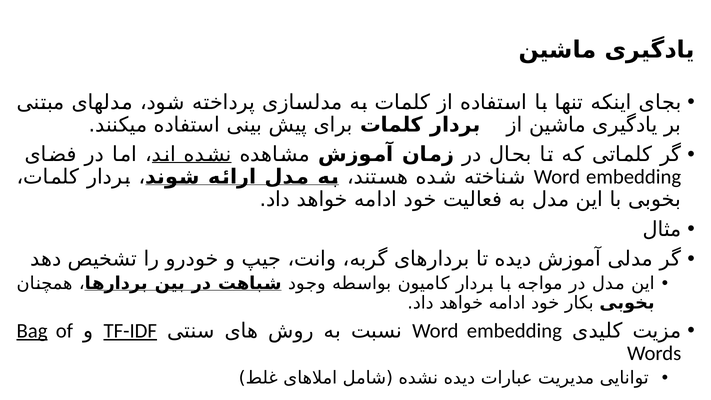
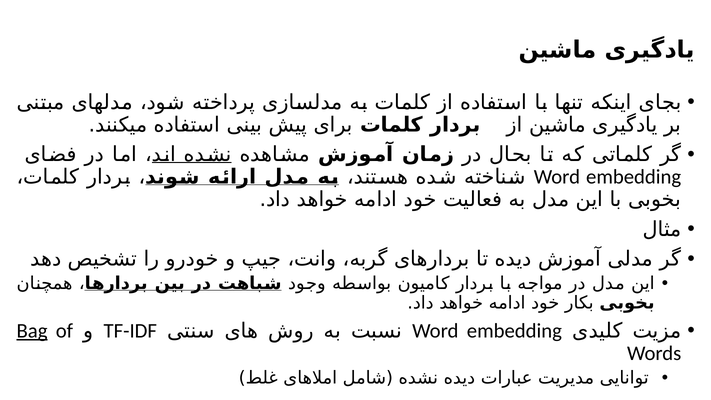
TF-IDF underline: present -> none (130, 331)
